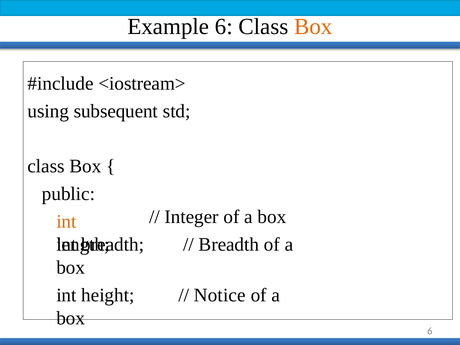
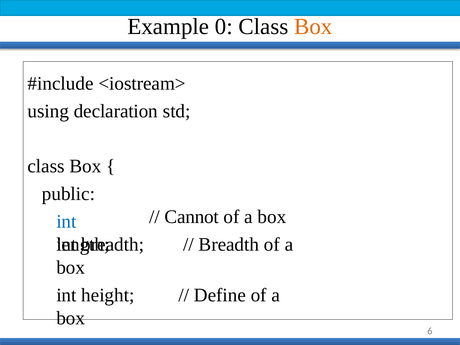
Example 6: 6 -> 0 (224, 27)
subsequent: subsequent -> declaration (116, 111)
Integer: Integer -> Cannot (192, 217)
int colour: orange -> blue (66, 222)
Notice: Notice -> Define (220, 295)
